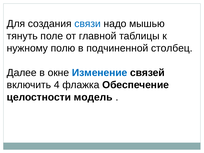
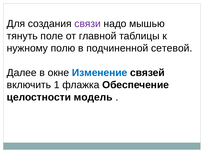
связи colour: blue -> purple (88, 24)
столбец: столбец -> сетевой (172, 48)
4: 4 -> 1 (57, 85)
